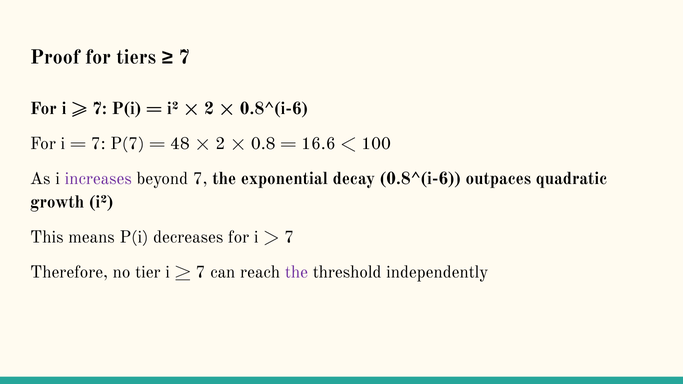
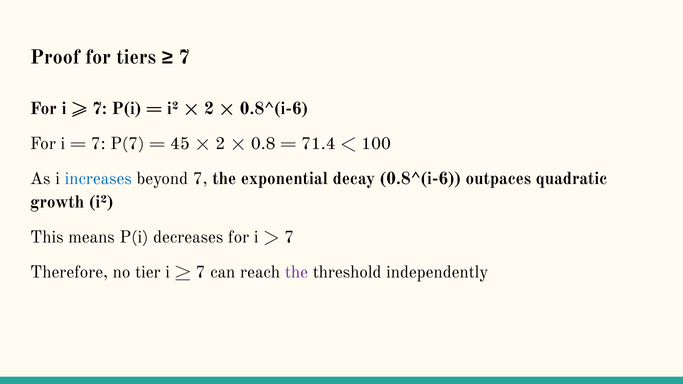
48: 48 -> 45 (180, 144)
16.6: 16.6 -> 71.4 (318, 144)
increases colour: purple -> blue (98, 179)
